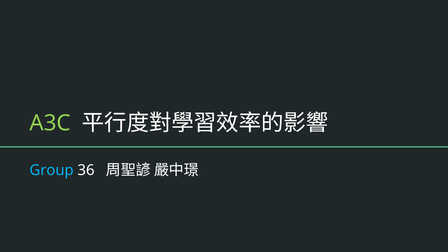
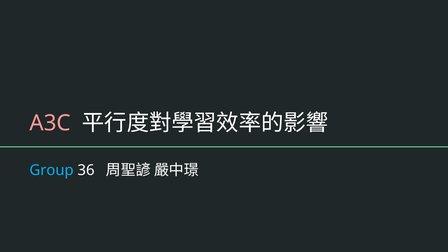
A3C colour: light green -> pink (50, 123)
